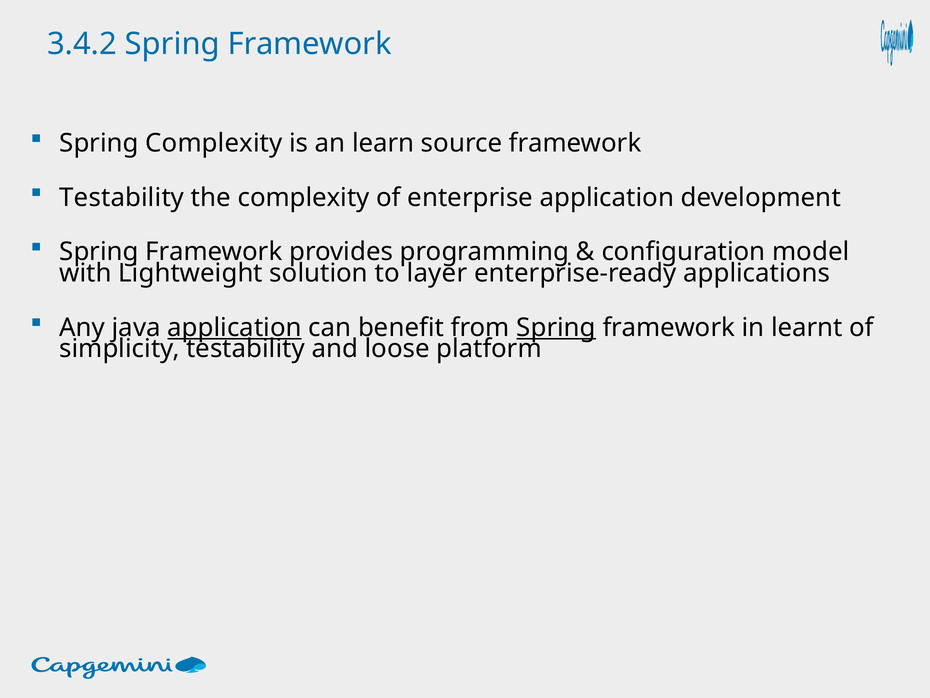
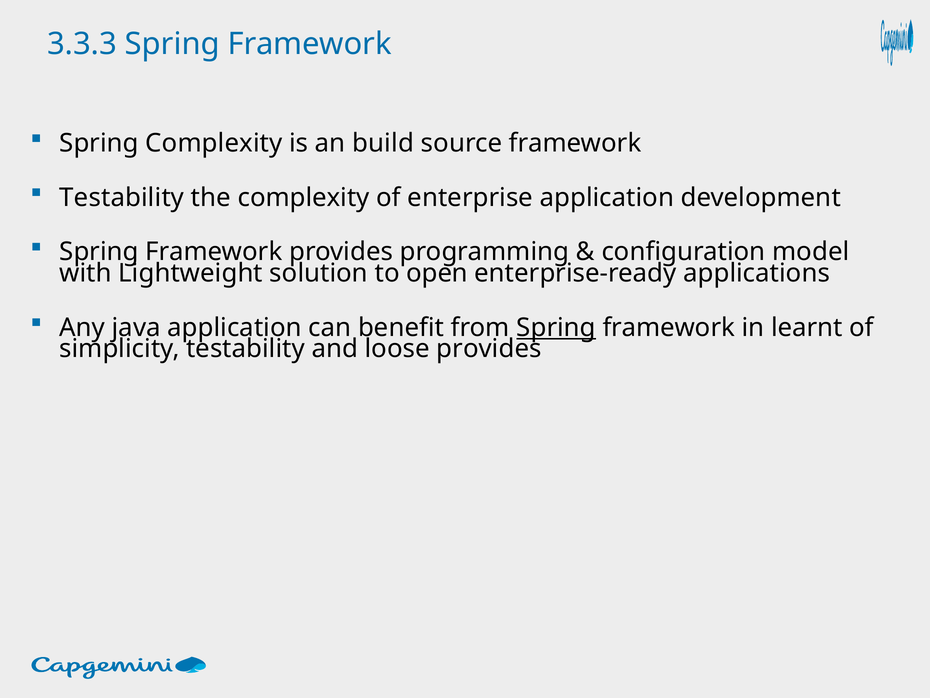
3.4.2: 3.4.2 -> 3.3.3 (82, 44)
learn: learn -> build (383, 143)
layer: layer -> open (437, 273)
application underline: present -> none (235, 327)
loose platform: platform -> provides (489, 349)
